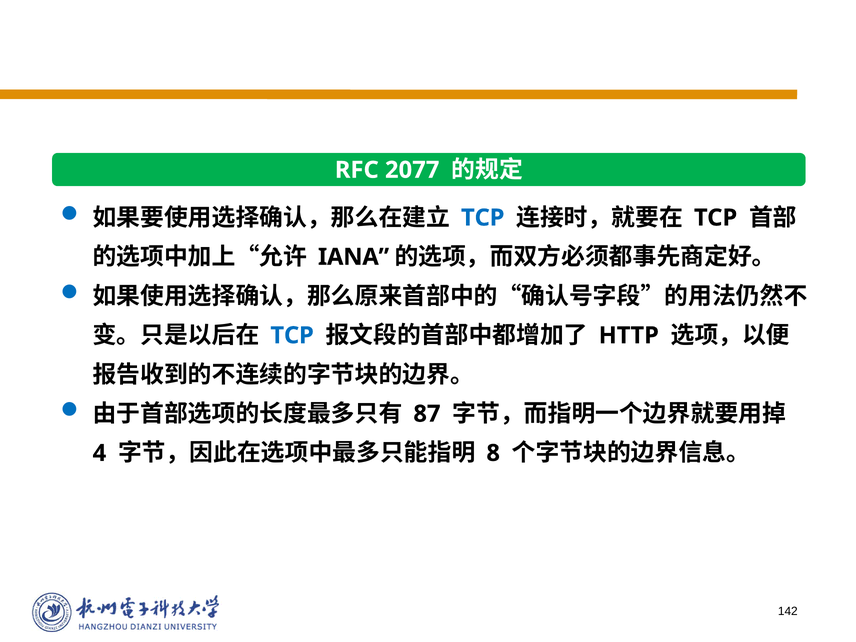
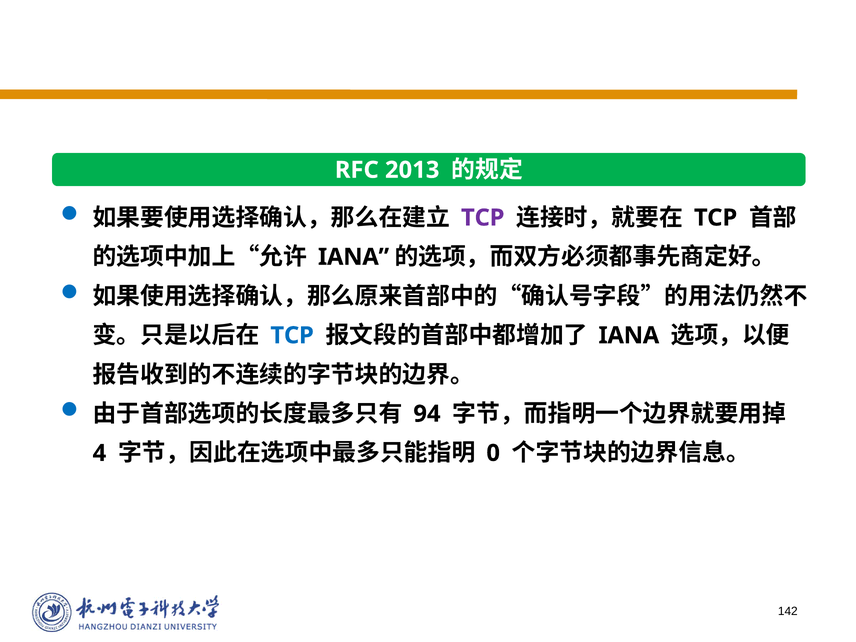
2077: 2077 -> 2013 (412, 170)
TCP colour: blue -> purple (483, 218)
HTTP: HTTP -> IANA (629, 335)
87: 87 -> 94 (427, 414)
8: 8 -> 0 (493, 453)
